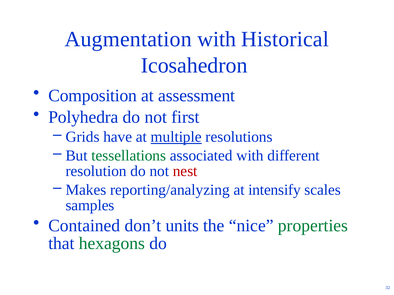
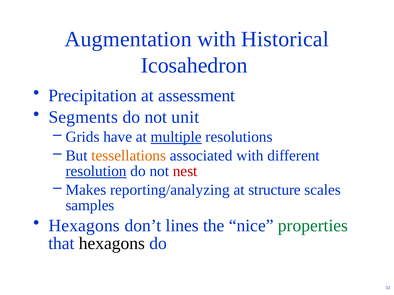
Composition: Composition -> Precipitation (93, 96)
Polyhedra: Polyhedra -> Segments (83, 117)
first: first -> unit (185, 117)
tessellations colour: green -> orange (129, 156)
resolution underline: none -> present (96, 171)
intensify: intensify -> structure (275, 190)
Contained: Contained -> Hexagons (84, 226)
units: units -> lines (182, 226)
hexagons colour: green -> black (112, 244)
